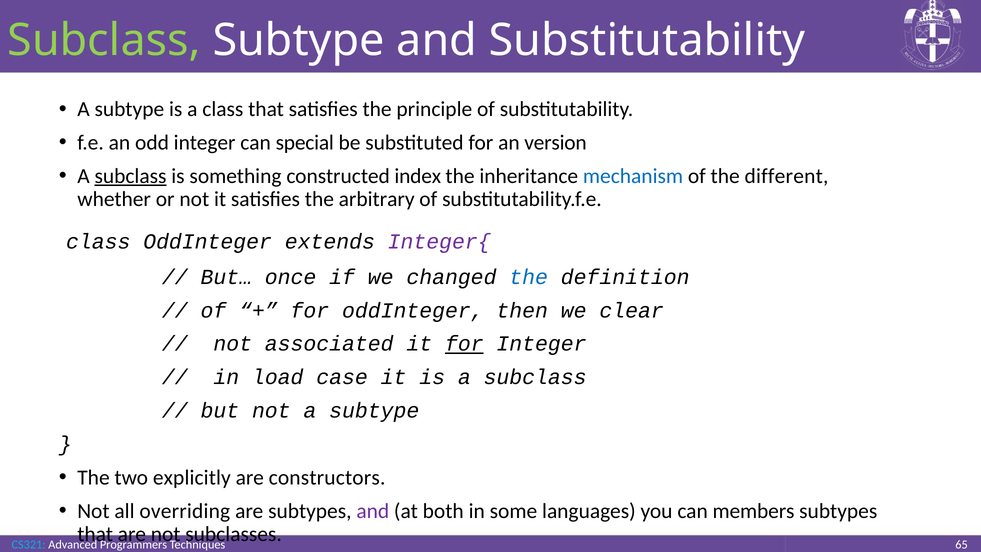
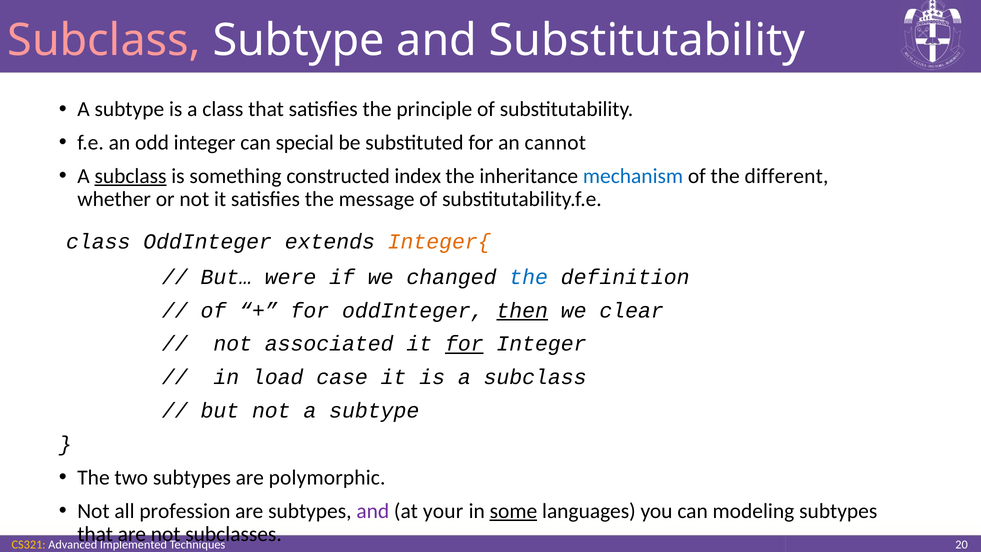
Subclass colour: light green -> pink (104, 40)
version: version -> cannot (555, 143)
arbitrary: arbitrary -> message (377, 199)
Integer{ colour: purple -> orange (439, 241)
once: once -> were (291, 277)
then underline: none -> present (522, 310)
two explicitly: explicitly -> subtypes (192, 477)
constructors: constructors -> polymorphic (327, 477)
overriding: overriding -> profession (185, 511)
both: both -> your (443, 511)
some underline: none -> present (513, 511)
members: members -> modeling (753, 511)
65: 65 -> 20 (962, 544)
CS321 colour: light blue -> yellow (29, 544)
Programmers: Programmers -> Implemented (133, 544)
